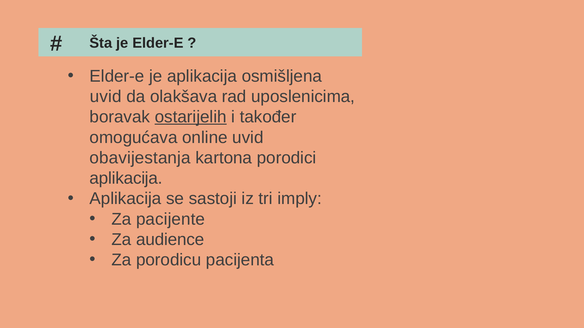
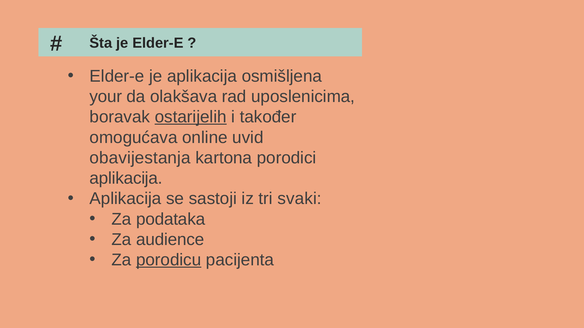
uvid: uvid -> your (106, 97)
imply: imply -> svaki (300, 199)
pacijente: pacijente -> podataka (171, 219)
porodicu underline: none -> present (169, 260)
